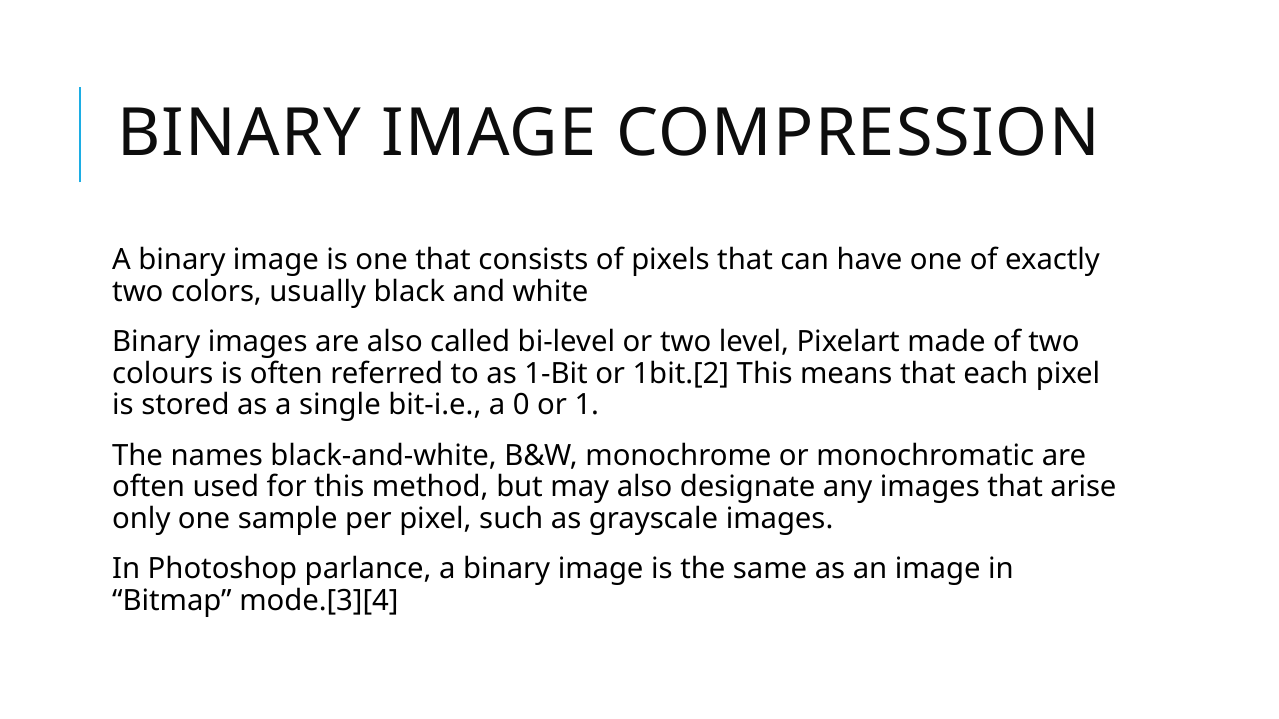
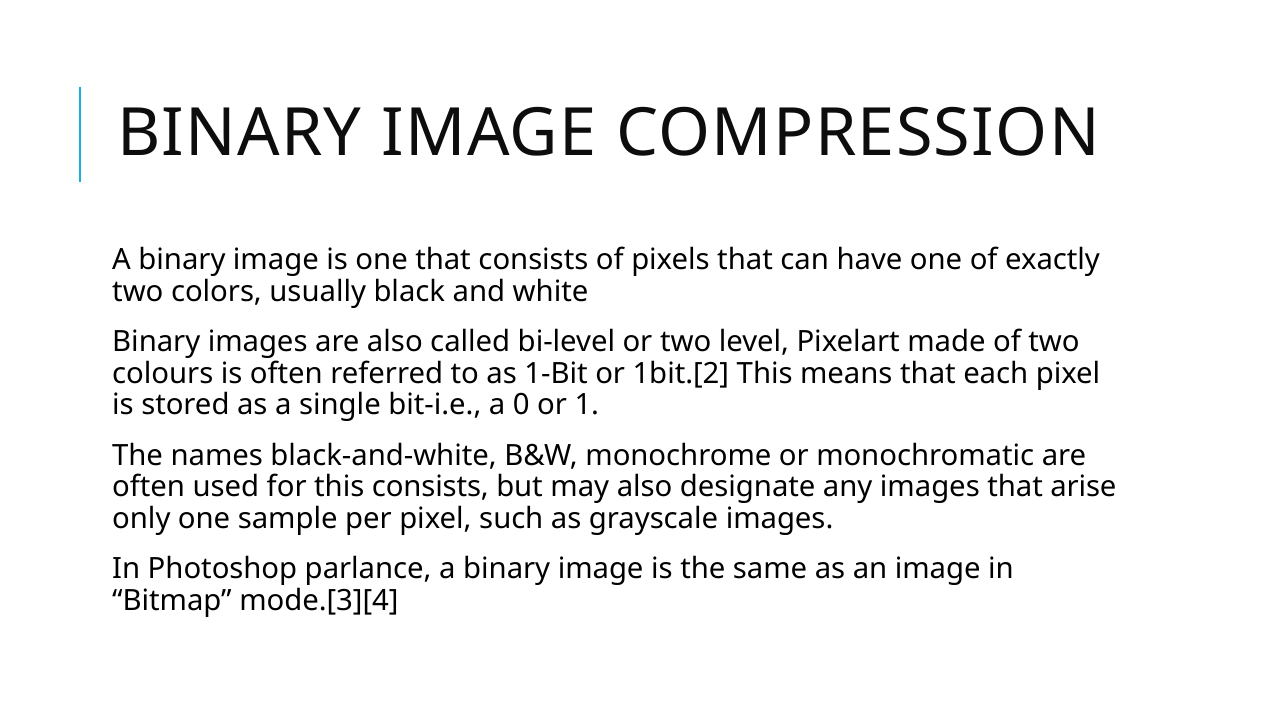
this method: method -> consists (430, 487)
